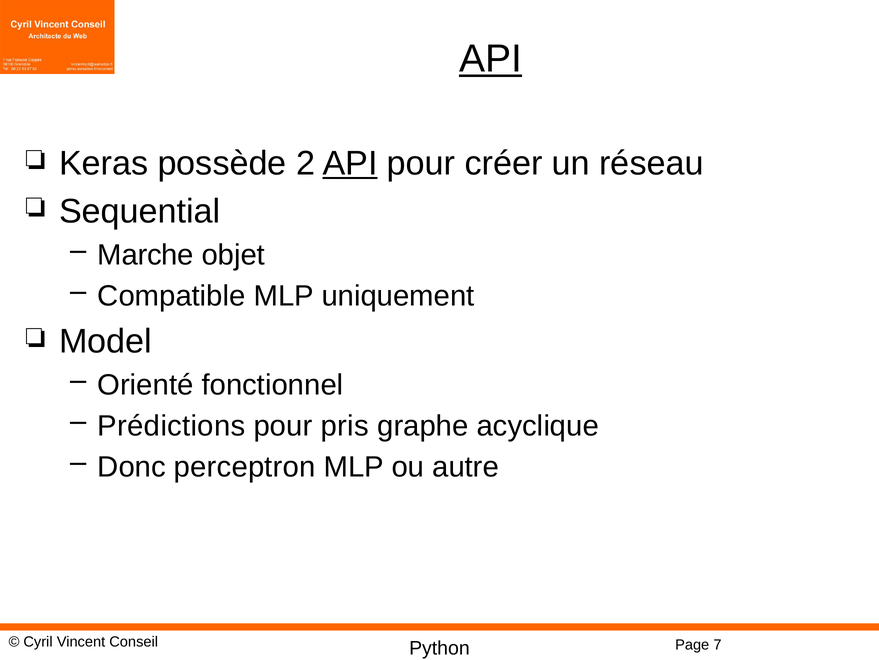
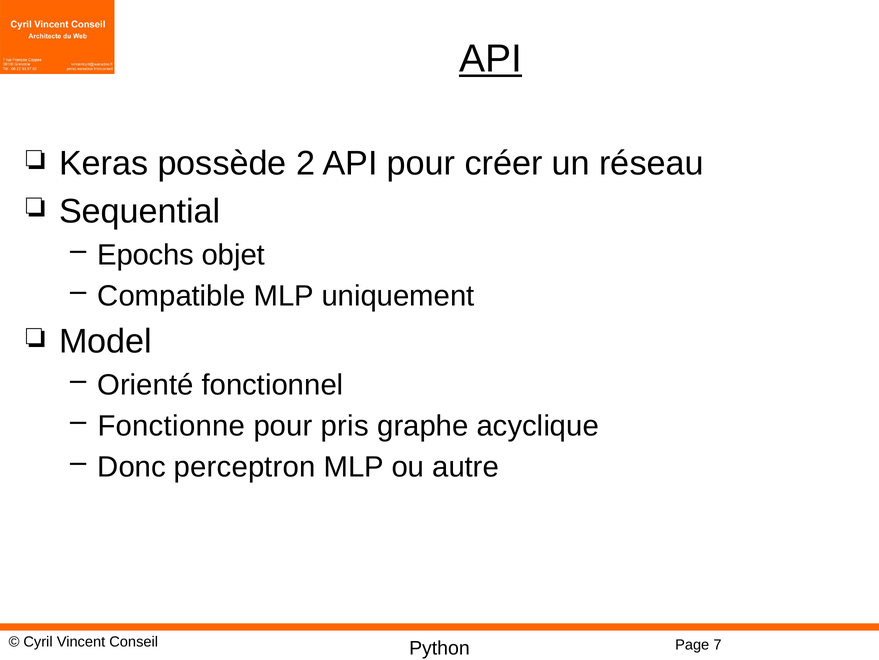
API underline: present -> none (350, 163)
Marche: Marche -> Epochs (146, 255)
Prédictions: Prédictions -> Fonctionne (171, 426)
